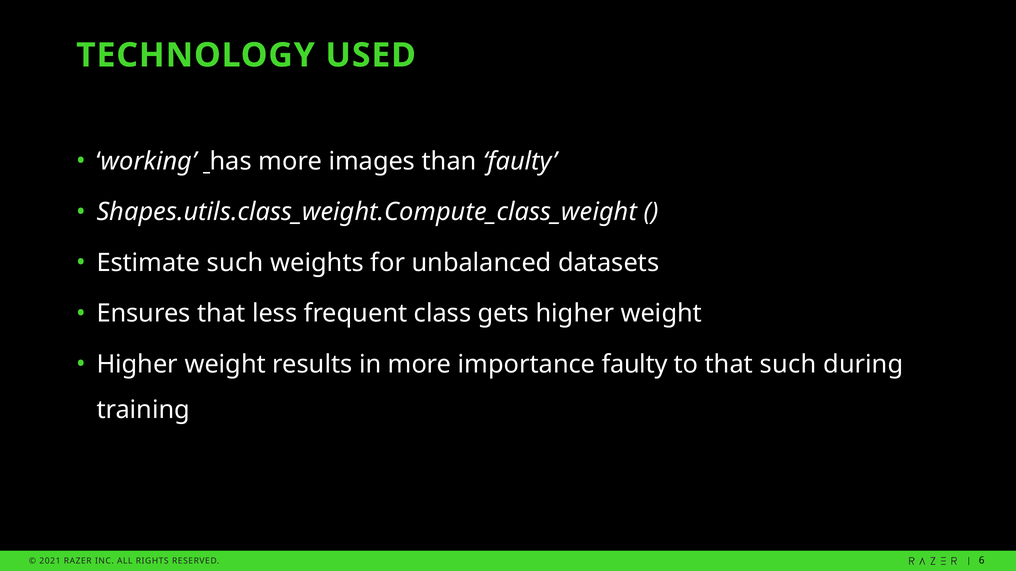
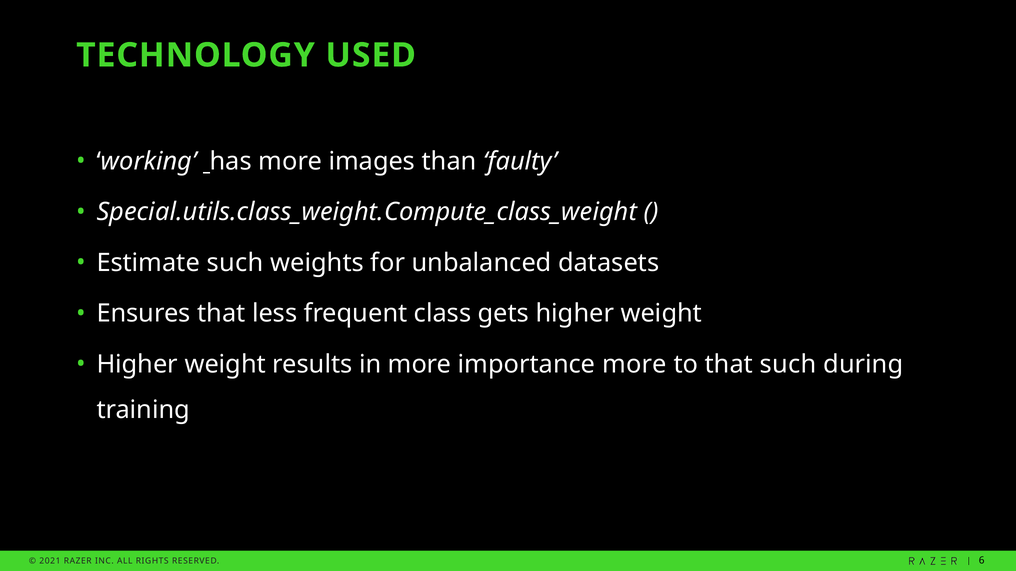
Shapes.utils.class_weight.Compute_class_weight: Shapes.utils.class_weight.Compute_class_weight -> Special.utils.class_weight.Compute_class_weight (367, 212)
importance faulty: faulty -> more (634, 365)
